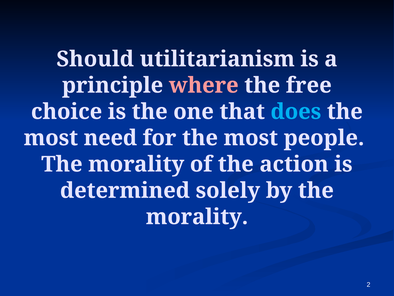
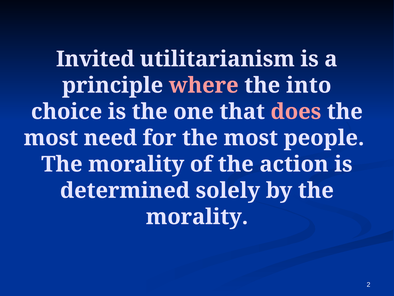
Should: Should -> Invited (95, 59)
free: free -> into (309, 85)
does colour: light blue -> pink (296, 112)
